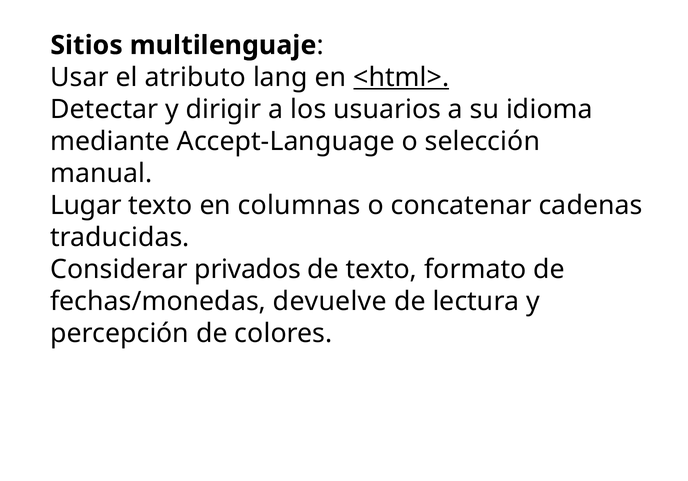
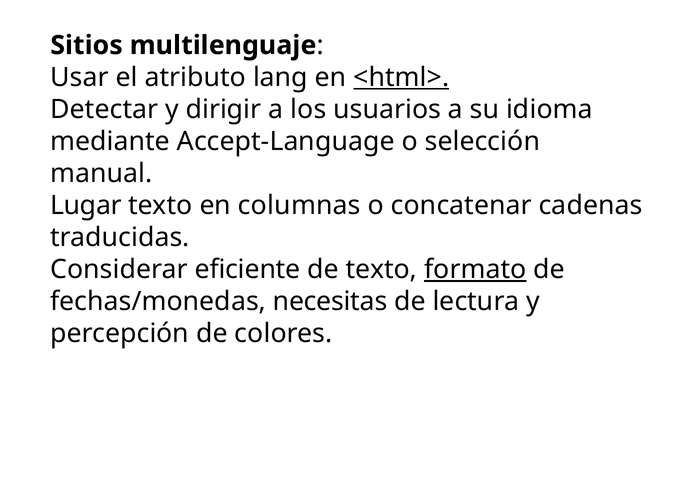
privados: privados -> eficiente (248, 270)
formato underline: none -> present (475, 270)
devuelve: devuelve -> necesitas (330, 302)
